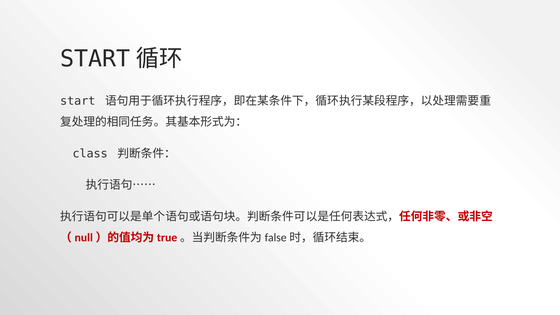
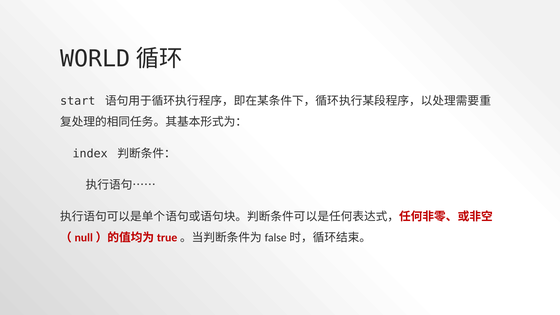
START: START -> WORLD (95, 59)
class: class -> index (90, 154)
